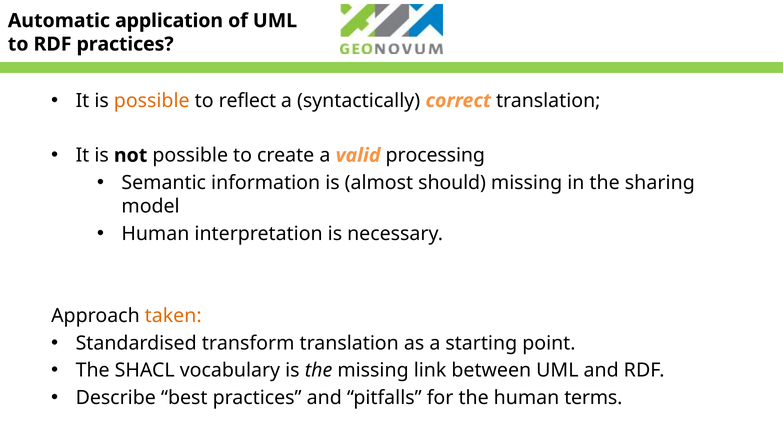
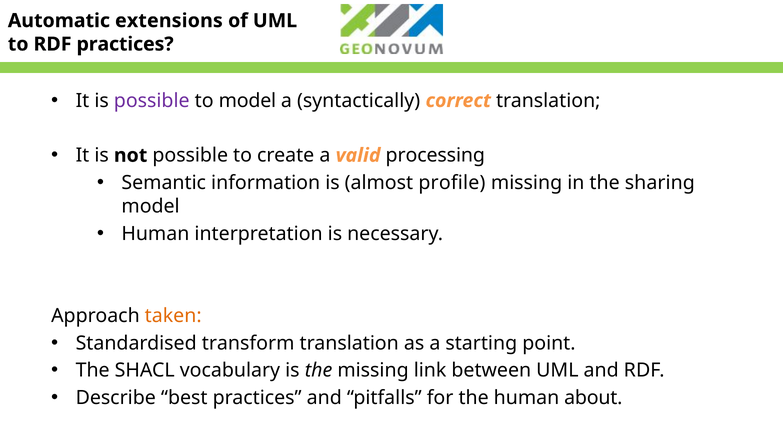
application: application -> extensions (169, 21)
possible colour: orange -> purple (152, 101)
to reflect: reflect -> model (247, 101)
should: should -> profile (452, 183)
terms: terms -> about (593, 398)
